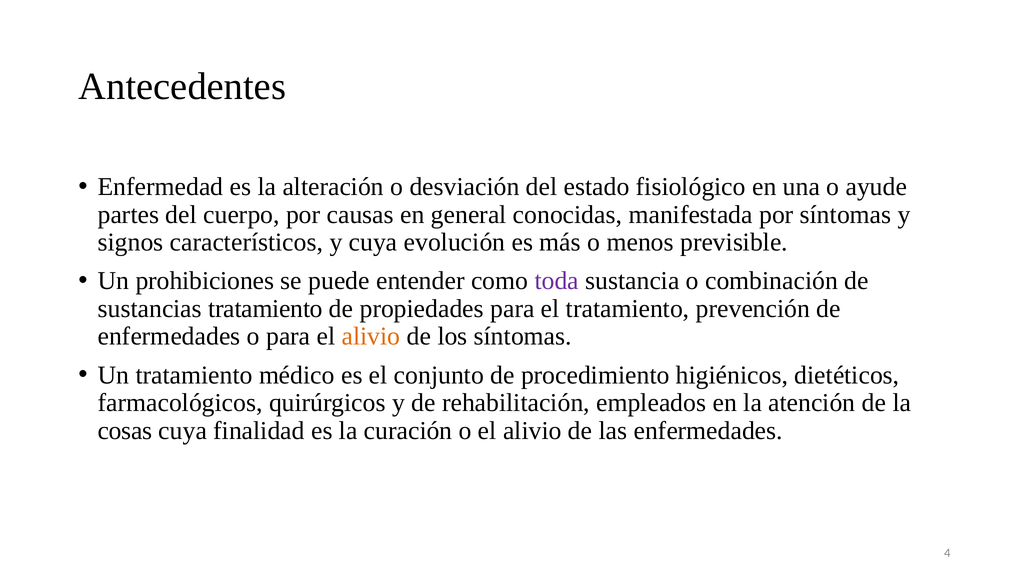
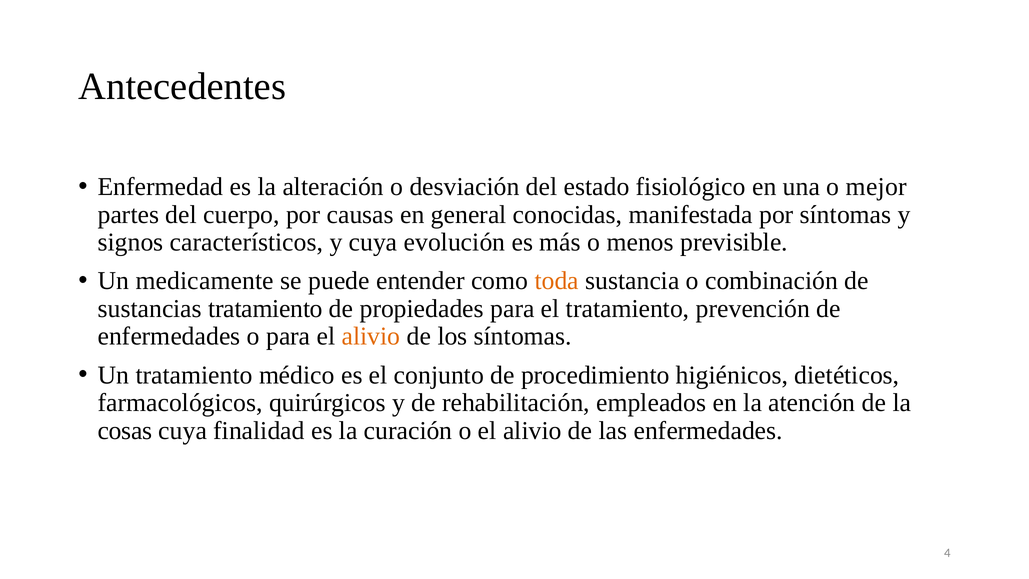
ayude: ayude -> mejor (876, 187)
prohibiciones: prohibiciones -> medicamente (205, 281)
toda colour: purple -> orange (557, 281)
